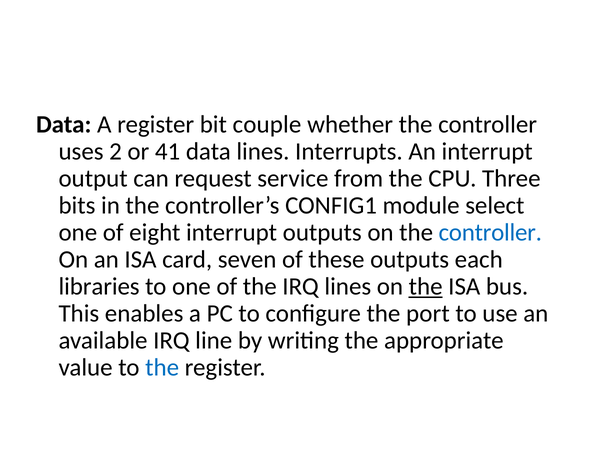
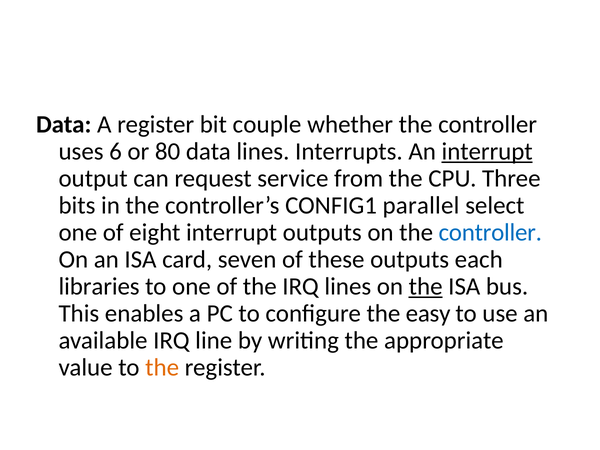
2: 2 -> 6 (115, 152)
41: 41 -> 80 (168, 152)
interrupt underline: none -> present (487, 152)
module: module -> parallel (421, 206)
port: port -> easy (428, 314)
the colour: blue -> orange (162, 368)
